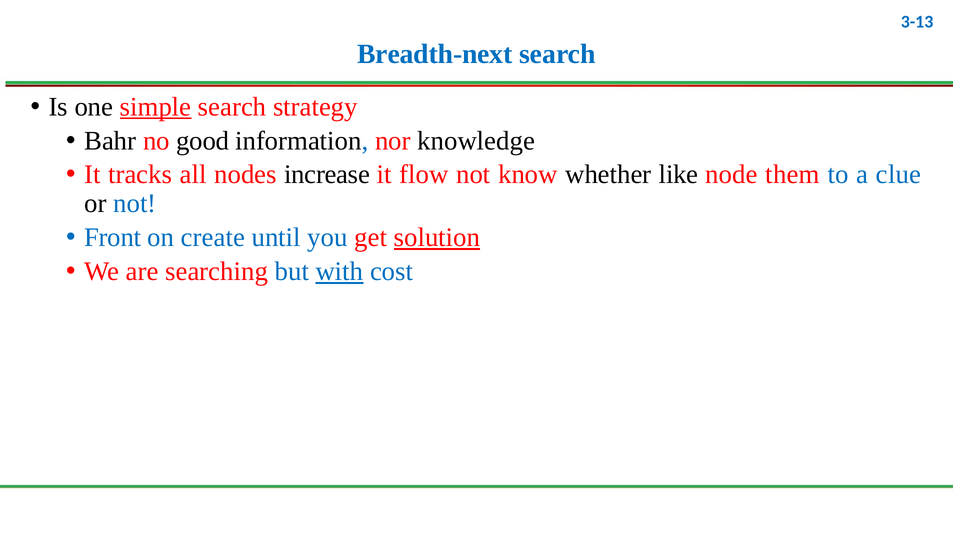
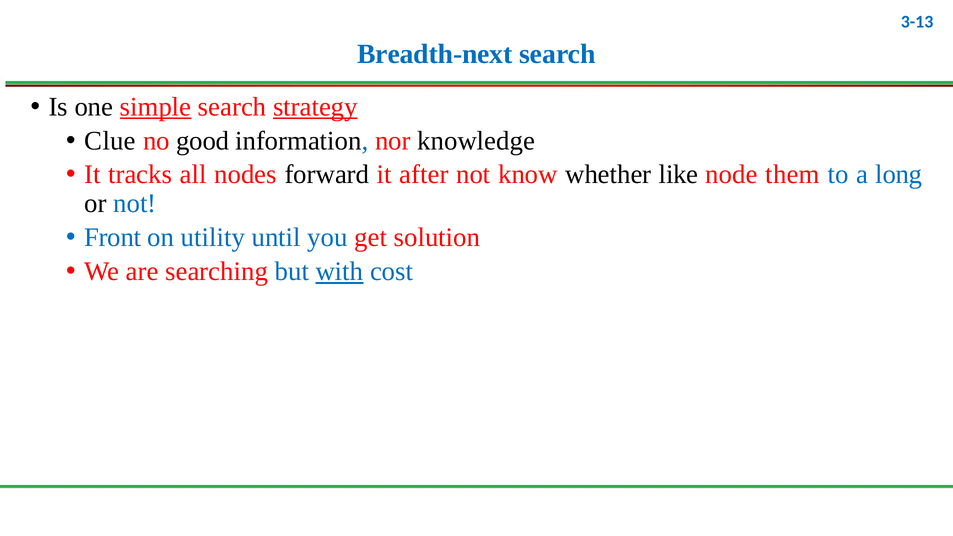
strategy underline: none -> present (315, 107)
Bahr: Bahr -> Clue (110, 141)
increase: increase -> forward (327, 175)
flow: flow -> after (424, 175)
clue: clue -> long (899, 175)
create: create -> utility (213, 238)
solution underline: present -> none (437, 238)
